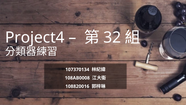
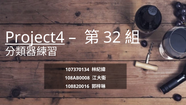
Project4 underline: none -> present (35, 37)
